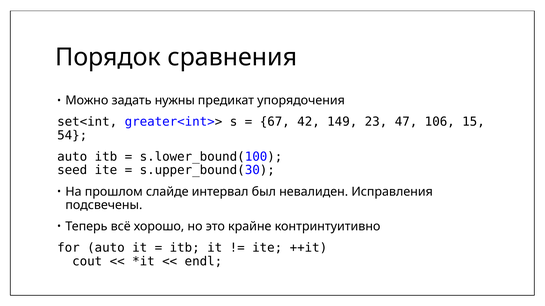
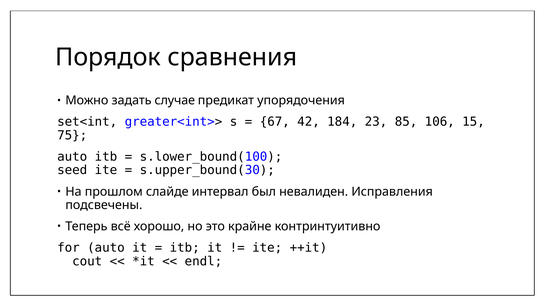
нужны: нужны -> случае (175, 101)
149: 149 -> 184 (342, 122)
47: 47 -> 85 (406, 122)
54: 54 -> 75 (72, 136)
